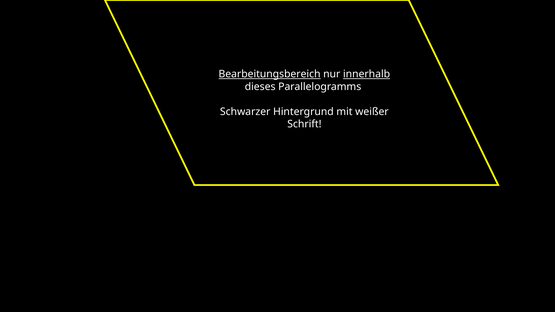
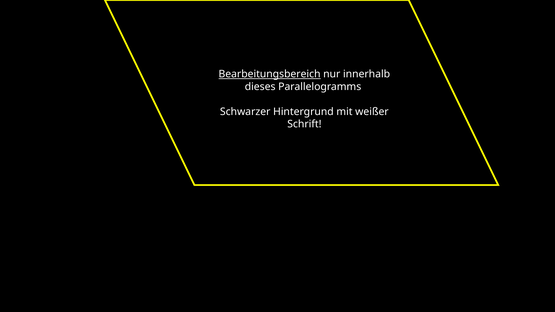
innerhalb underline: present -> none (367, 74)
